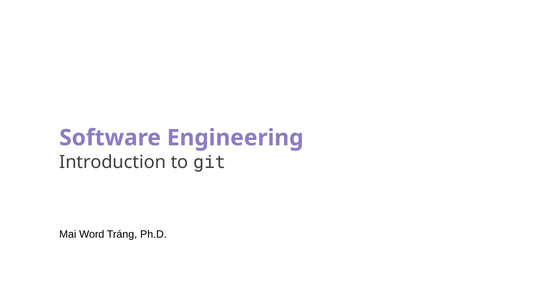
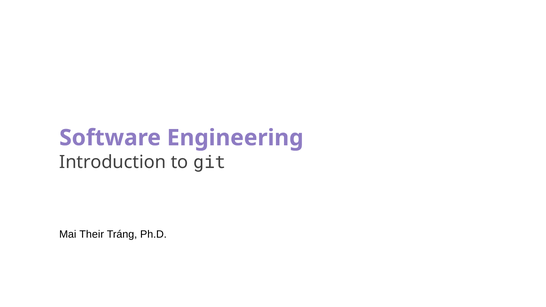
Word: Word -> Their (92, 234)
